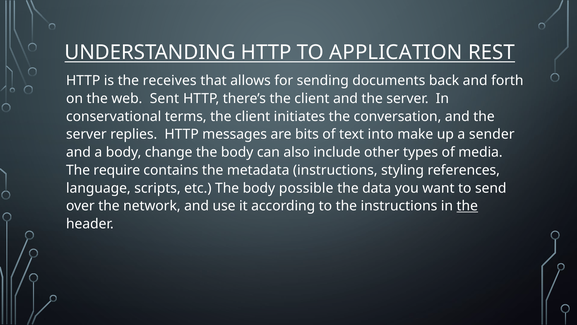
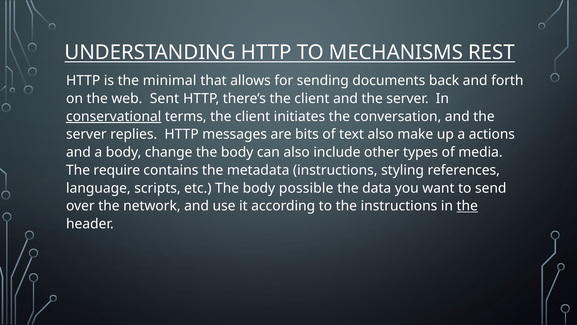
APPLICATION: APPLICATION -> MECHANISMS (396, 52)
receives: receives -> minimal (170, 81)
conservational underline: none -> present (114, 116)
text into: into -> also (381, 134)
sender: sender -> actions (492, 134)
